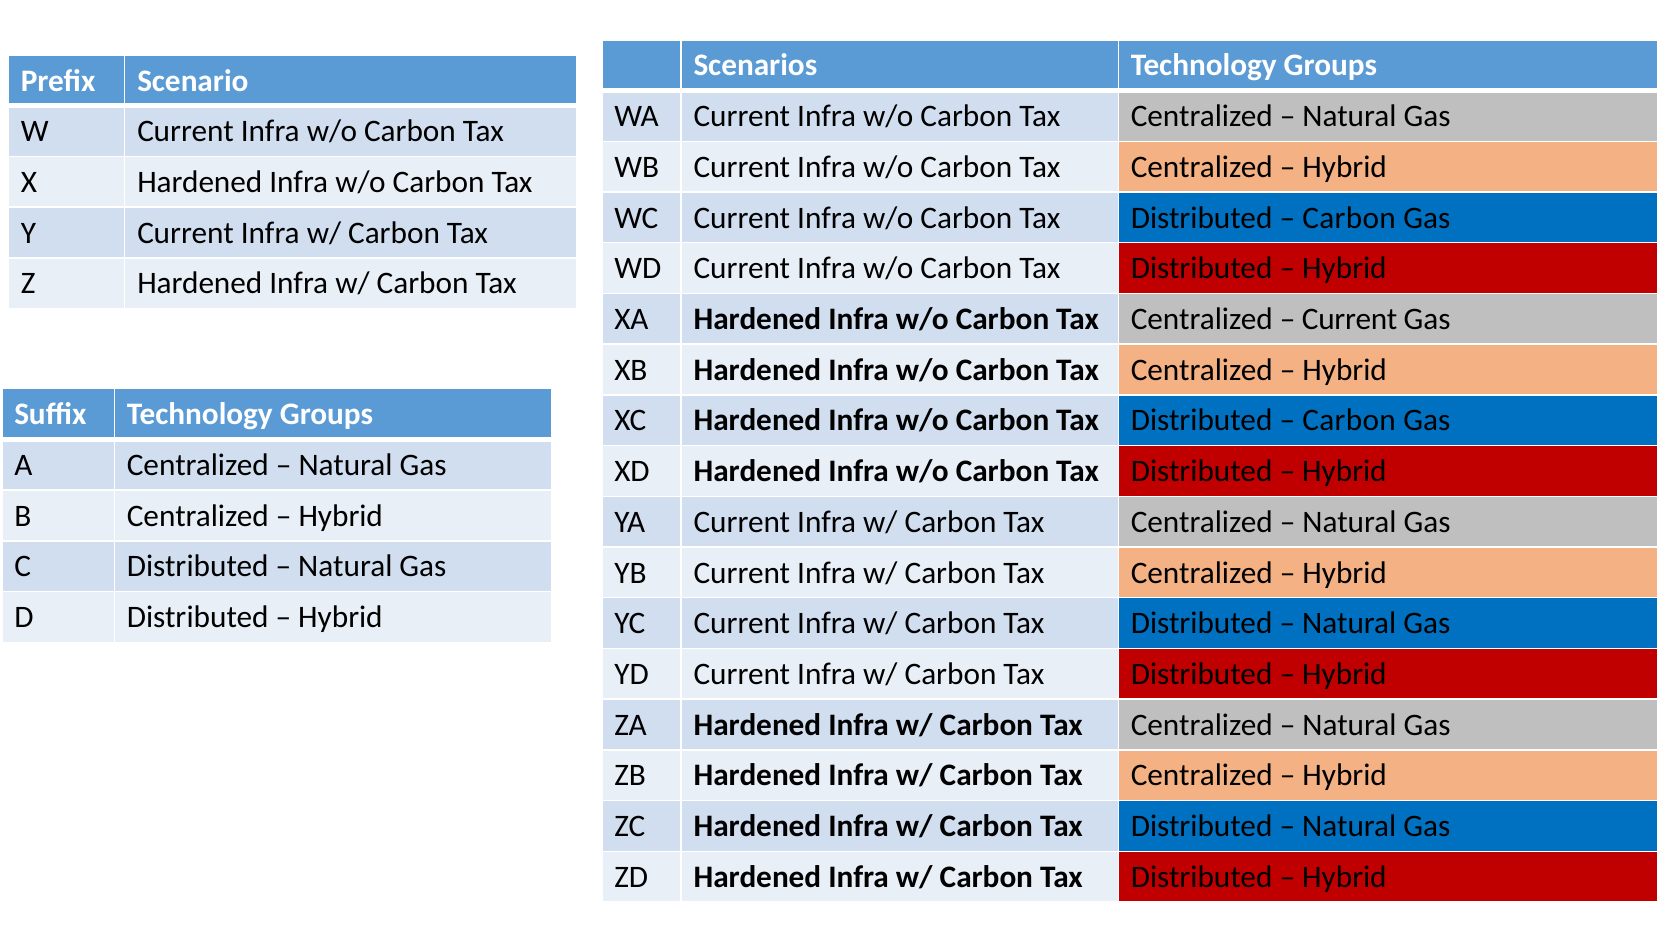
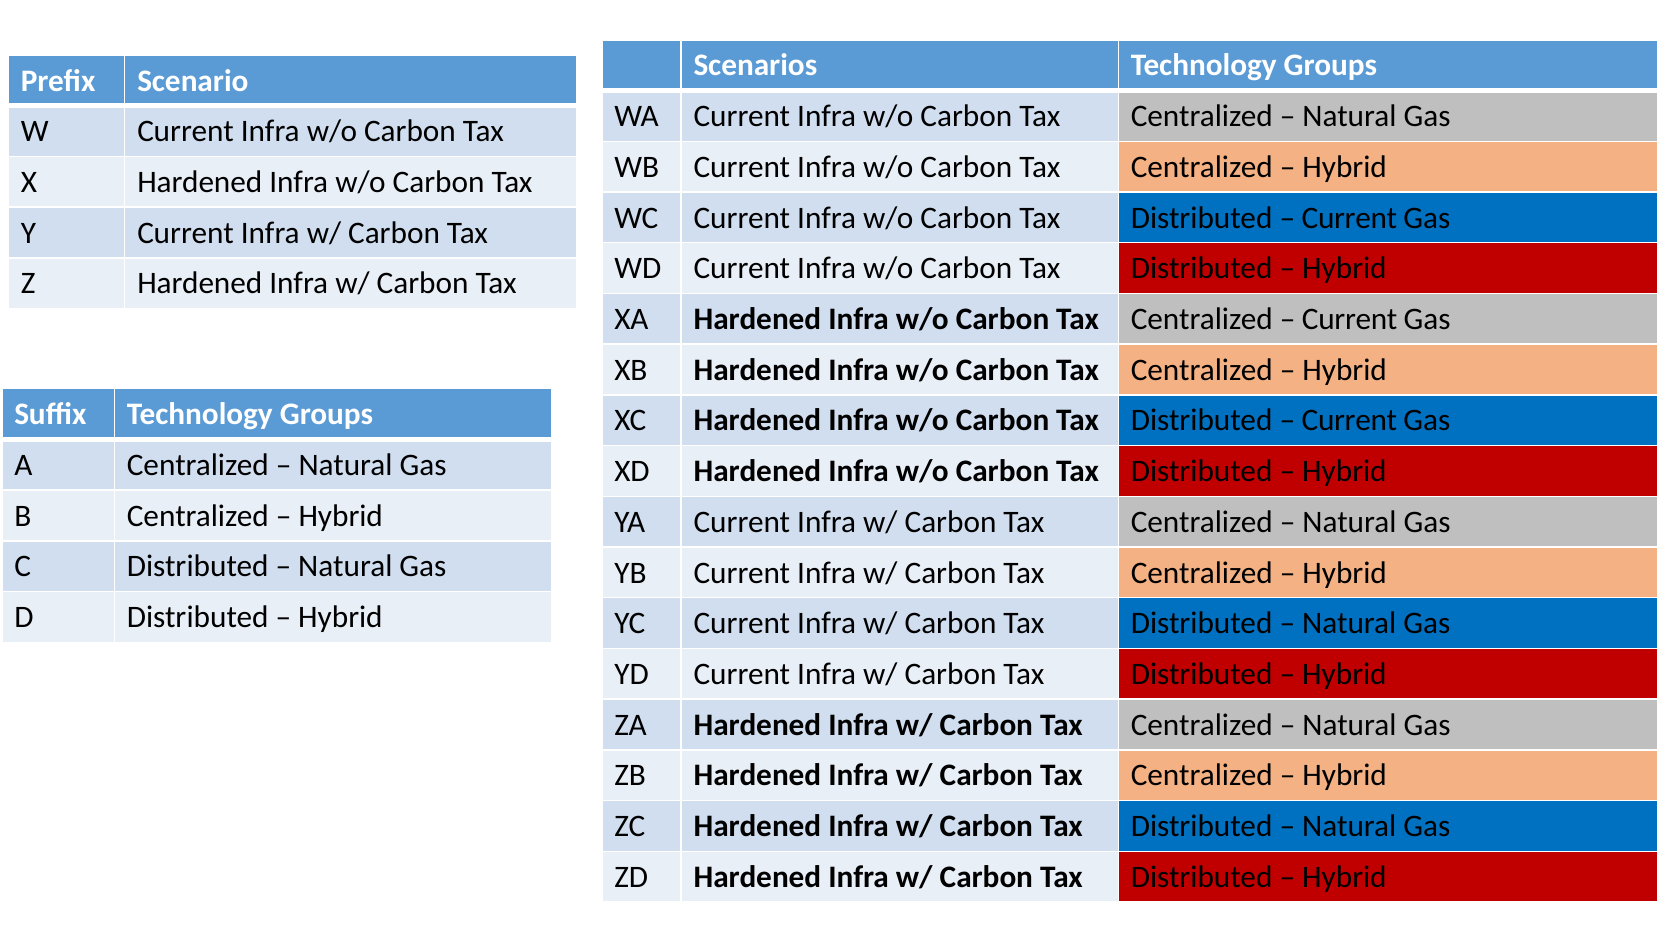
Carbon: Carbon -> Current (1349, 218)
Carbon: Carbon -> Current (1349, 421)
